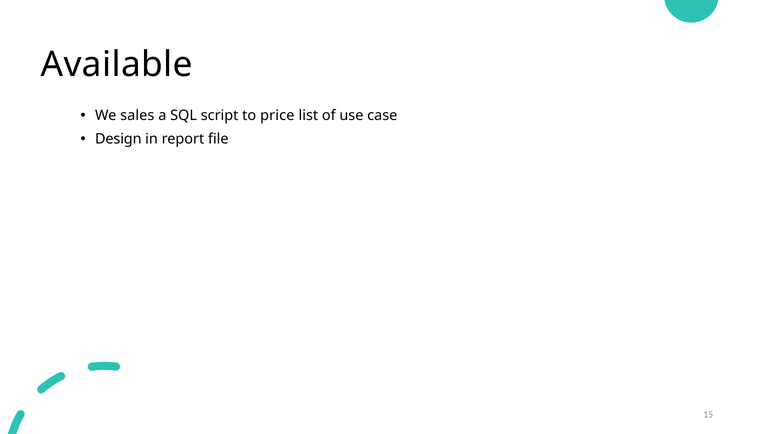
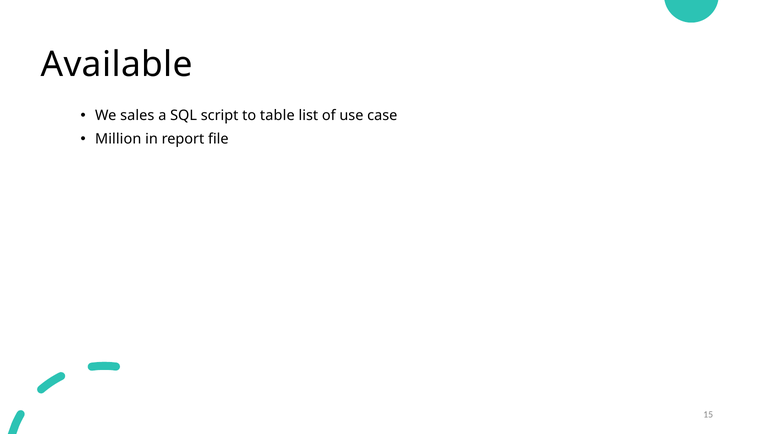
price: price -> table (277, 115)
Design: Design -> Million (118, 139)
